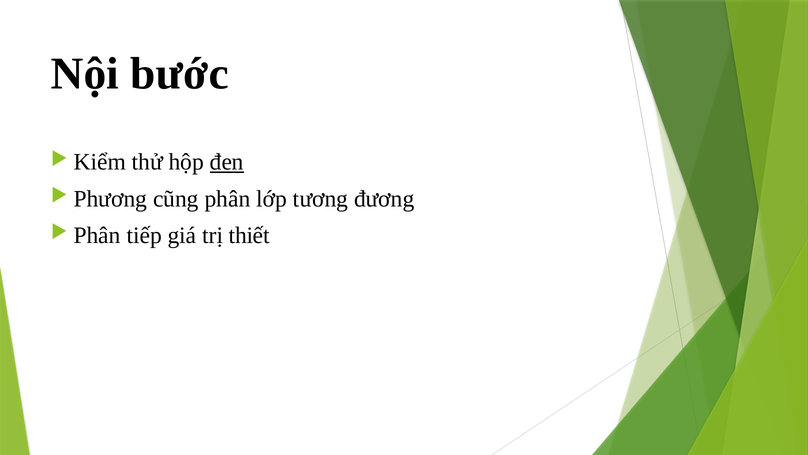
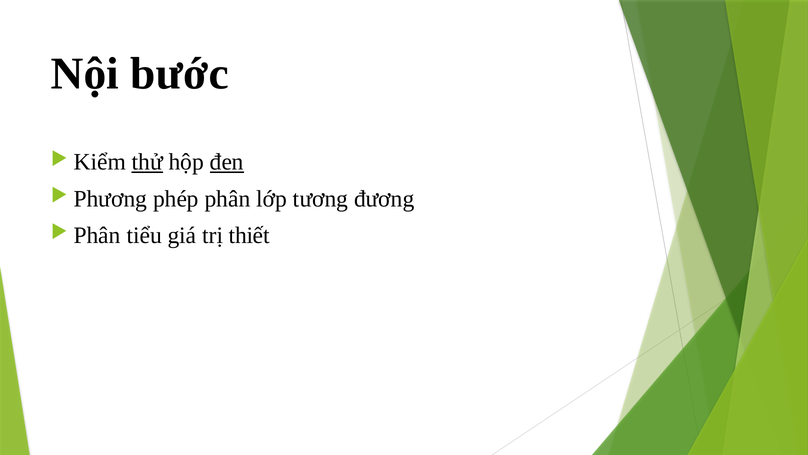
thử underline: none -> present (147, 162)
cũng: cũng -> phép (176, 199)
tiếp: tiếp -> tiểu (144, 235)
